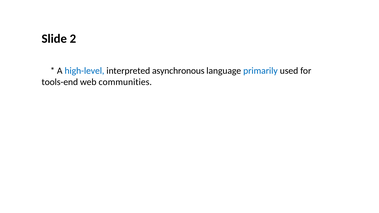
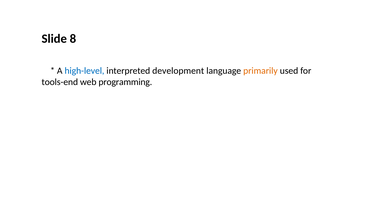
2: 2 -> 8 (73, 39)
asynchronous: asynchronous -> development (178, 71)
primarily colour: blue -> orange (260, 71)
communities: communities -> programming (125, 82)
